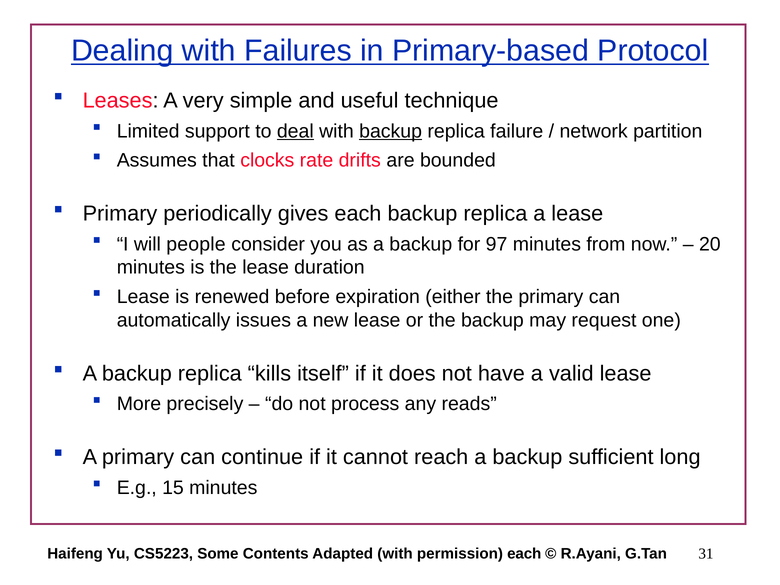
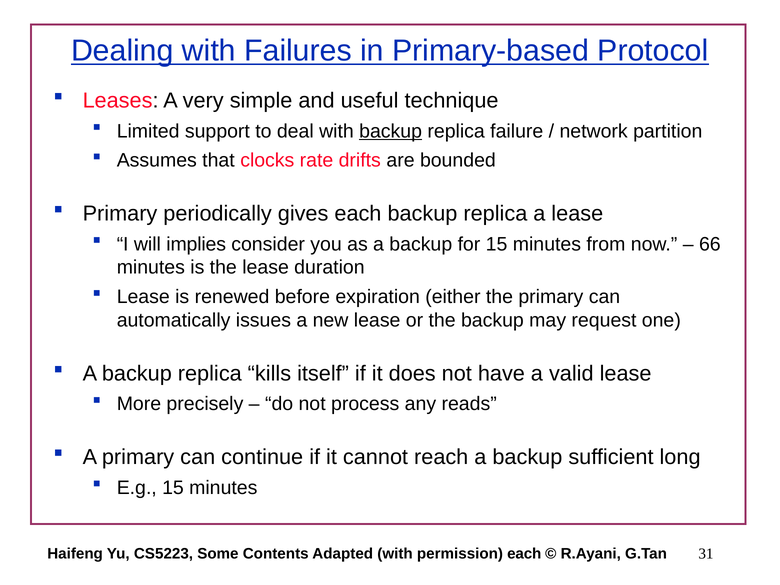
deal underline: present -> none (295, 131)
people: people -> implies (196, 244)
for 97: 97 -> 15 (497, 244)
20: 20 -> 66 (710, 244)
